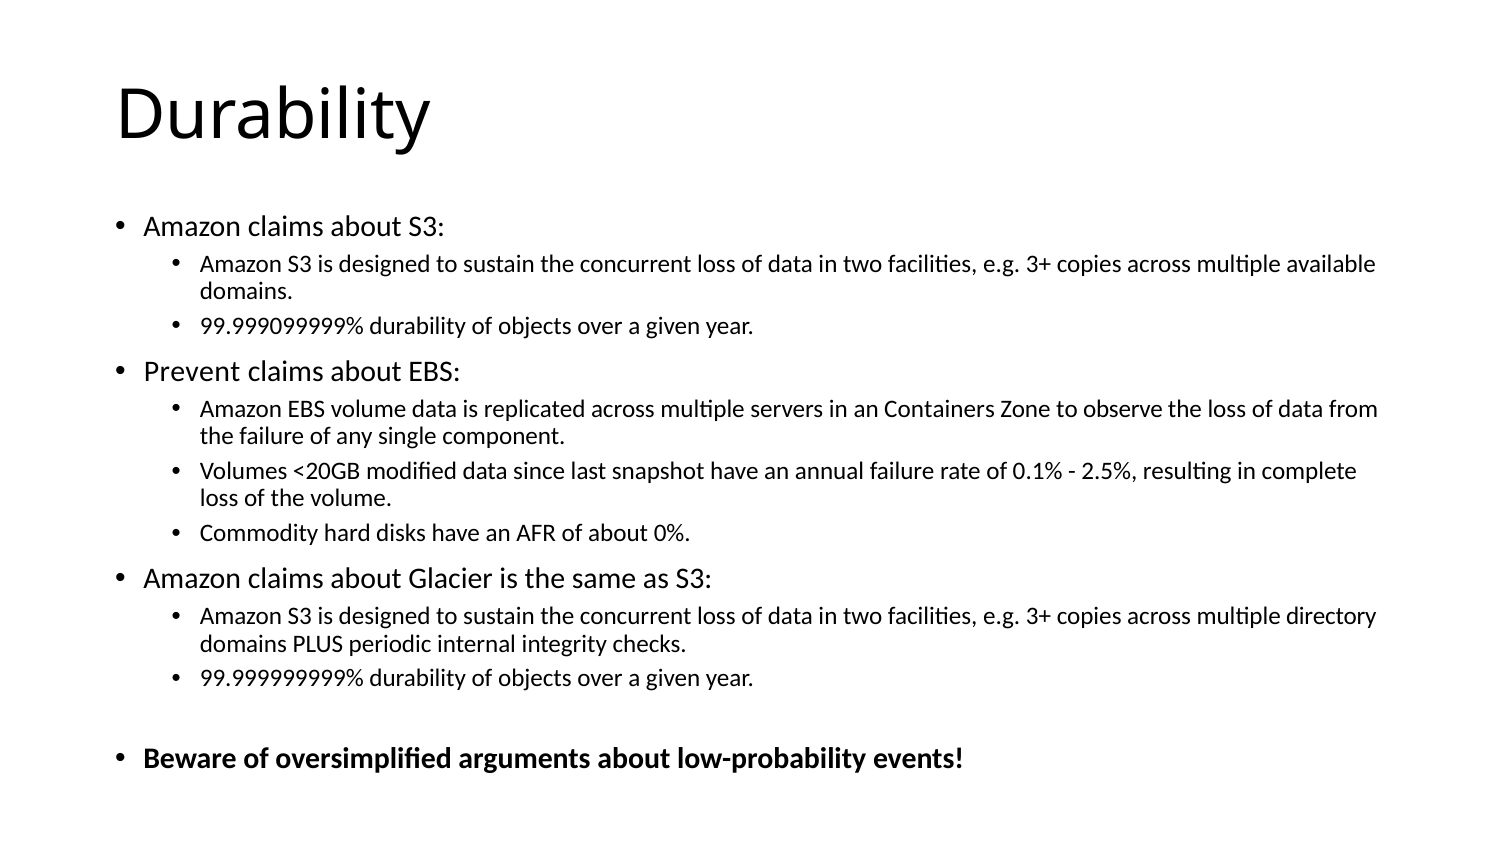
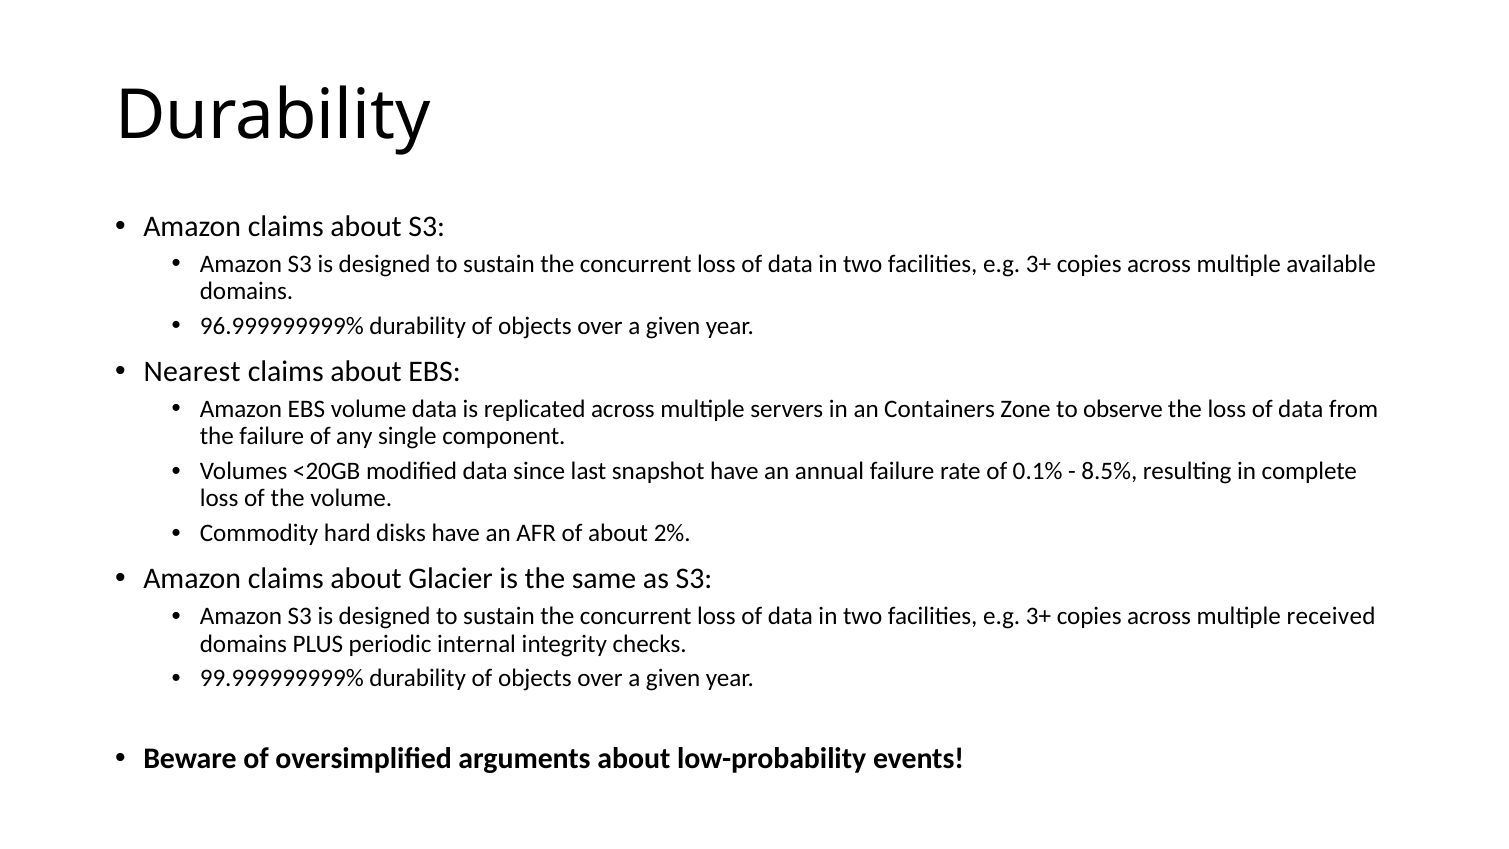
99.999099999%: 99.999099999% -> 96.999999999% (282, 326)
Prevent: Prevent -> Nearest (192, 372)
2.5%: 2.5% -> 8.5% (1109, 471)
0%: 0% -> 2% (672, 533)
directory: directory -> received (1331, 616)
